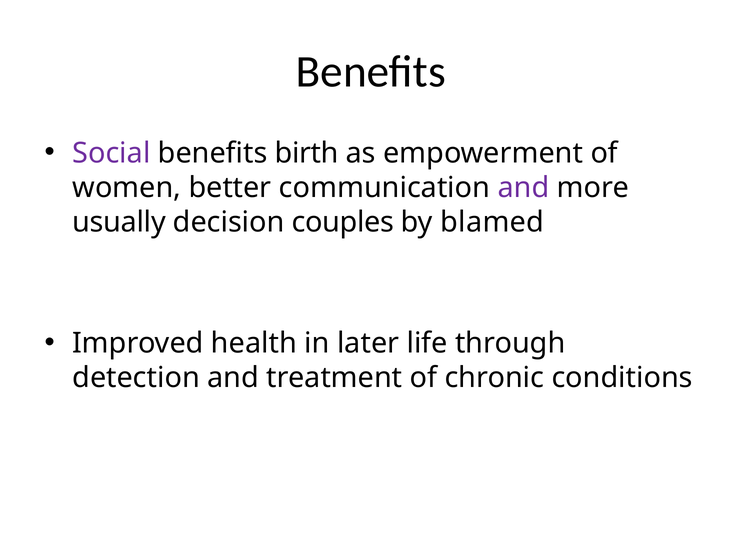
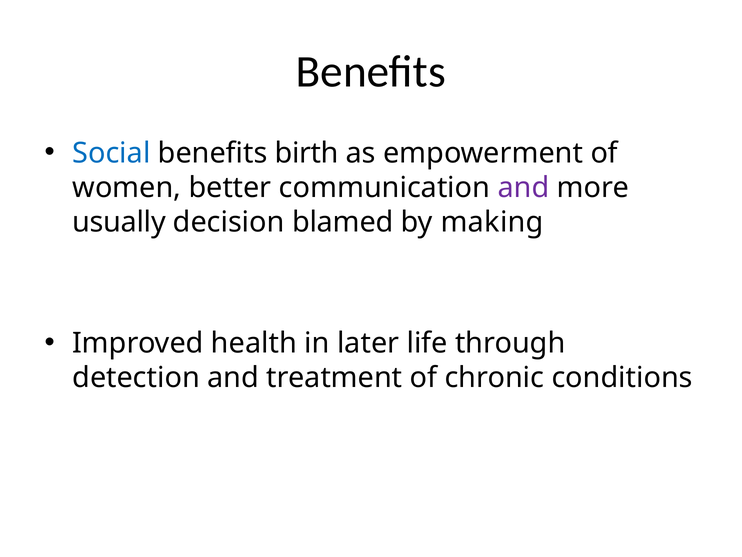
Social colour: purple -> blue (111, 153)
couples: couples -> blamed (343, 222)
blamed: blamed -> making (492, 222)
